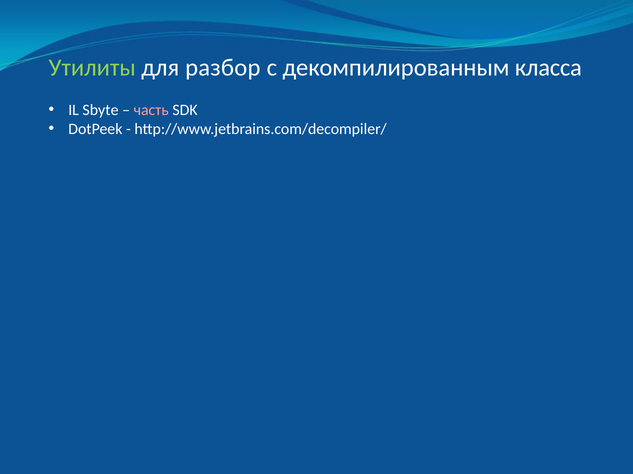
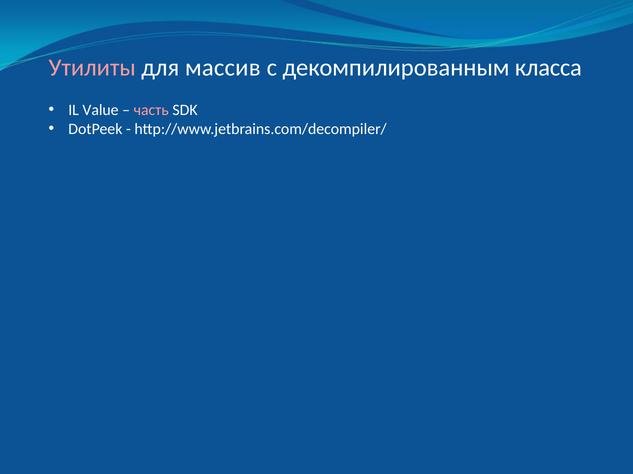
Утилиты colour: light green -> pink (92, 68)
разбор: разбор -> массив (223, 68)
Sbyte: Sbyte -> Value (101, 110)
